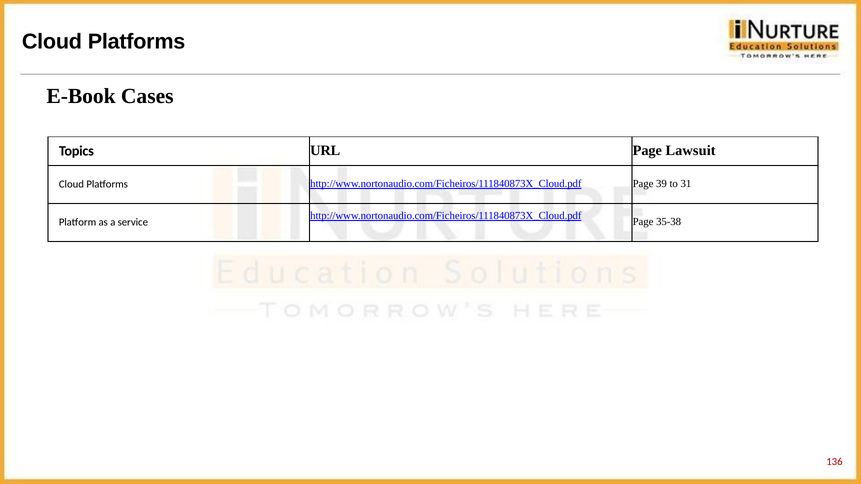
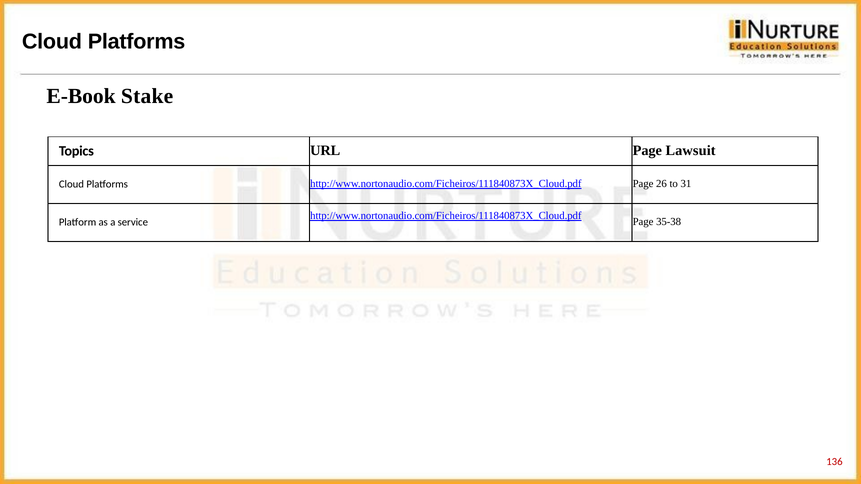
Cases: Cases -> Stake (147, 96)
39: 39 -> 26 (661, 184)
